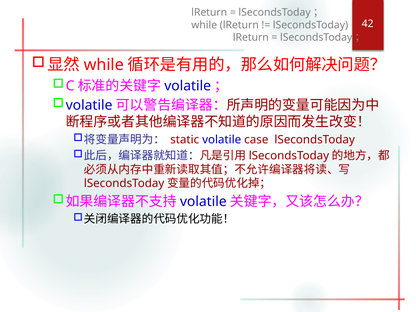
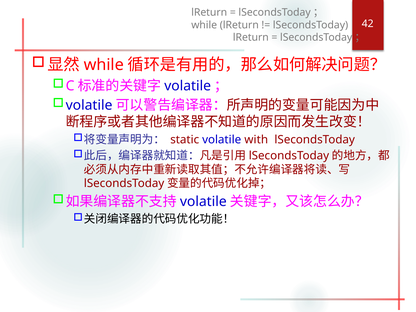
case: case -> with (256, 140)
